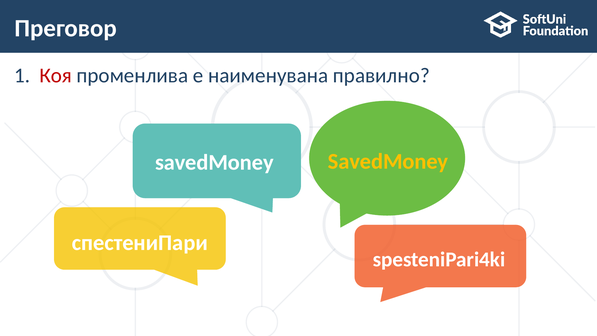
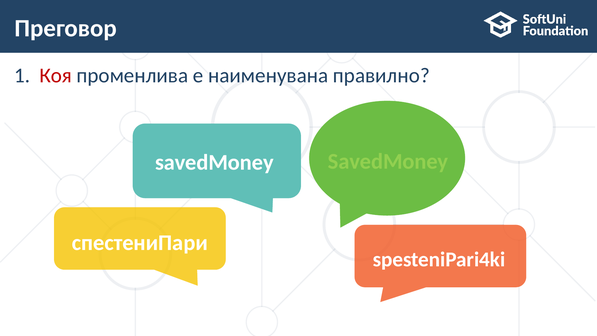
SavedMoney colour: yellow -> light green (388, 161)
